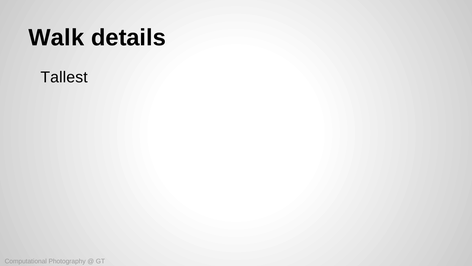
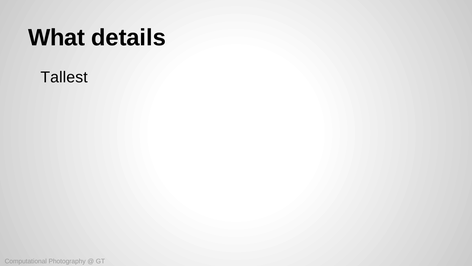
Walk: Walk -> What (57, 38)
